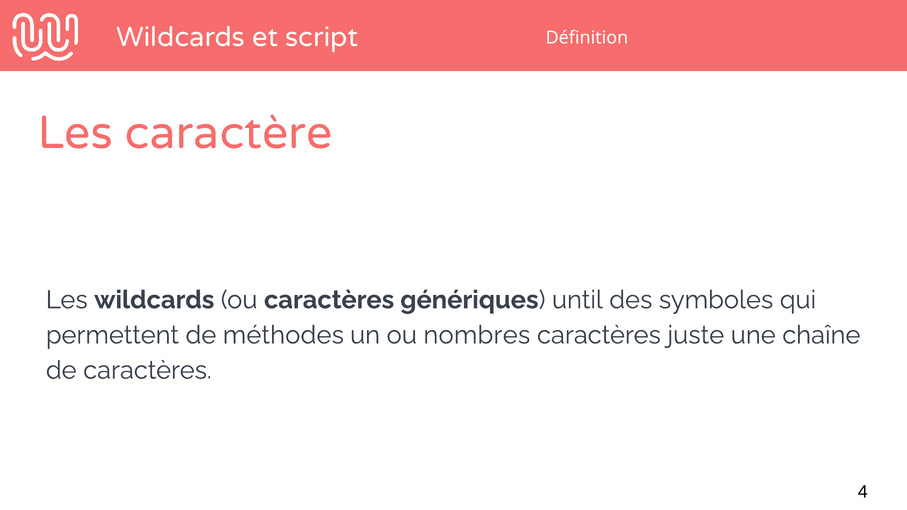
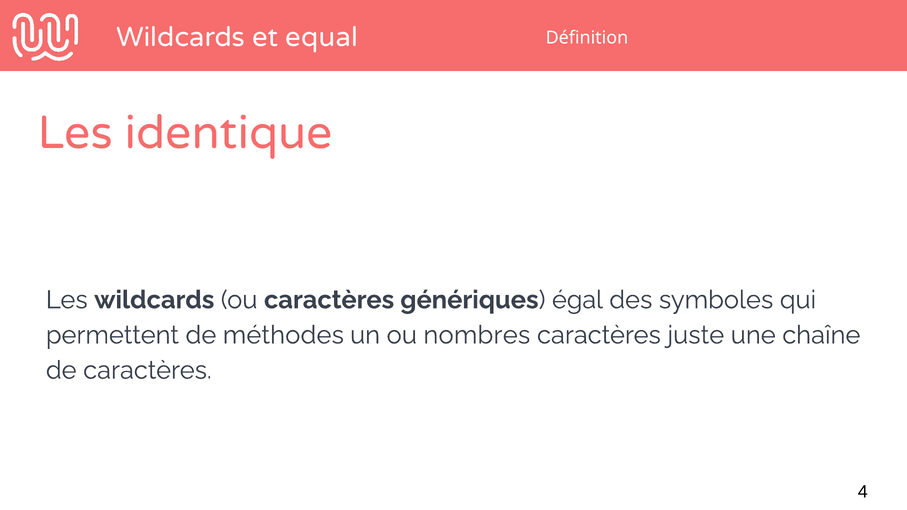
script: script -> equal (322, 37)
caractère: caractère -> identique (229, 133)
until: until -> égal (577, 300)
